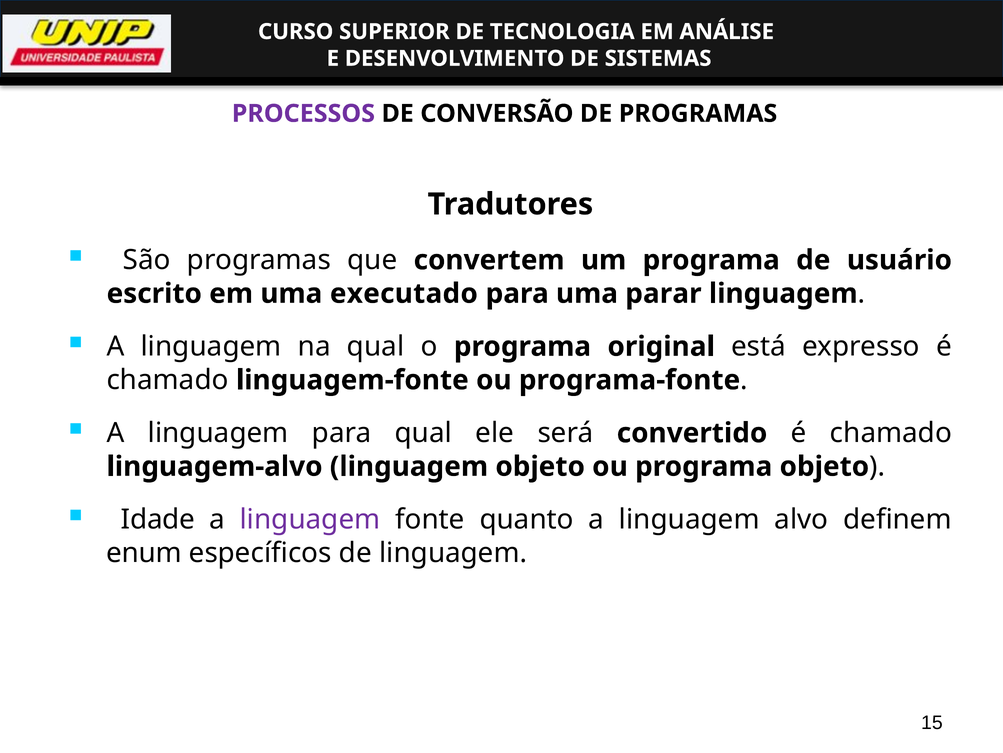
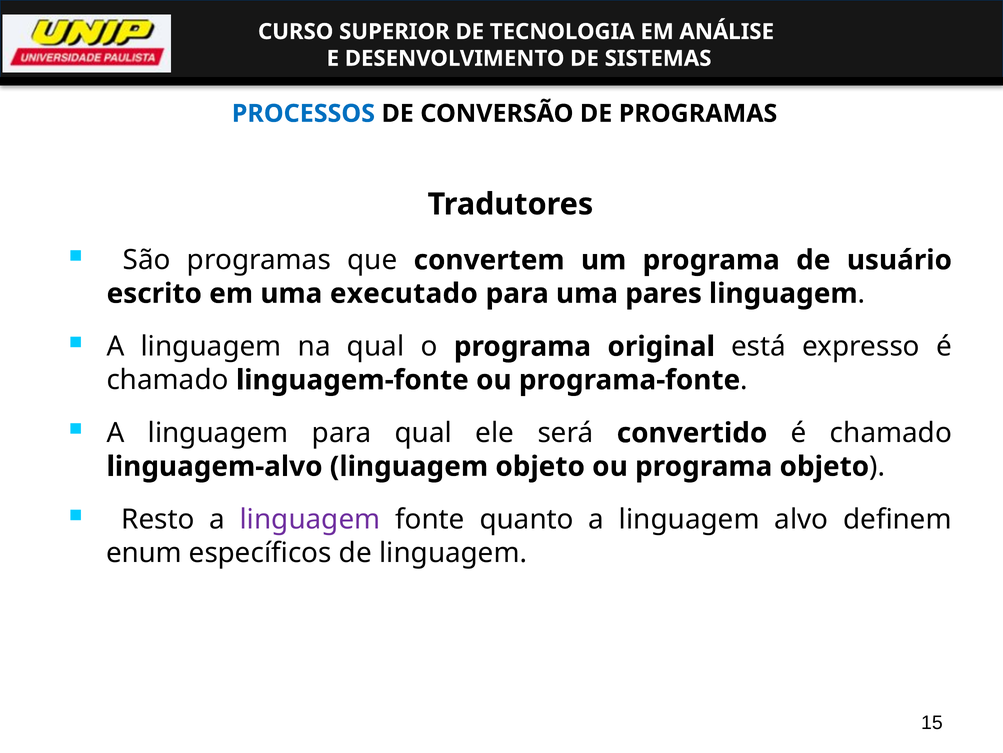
PROCESSOS colour: purple -> blue (303, 113)
parar: parar -> pares (664, 293)
Idade: Idade -> Resto (158, 519)
